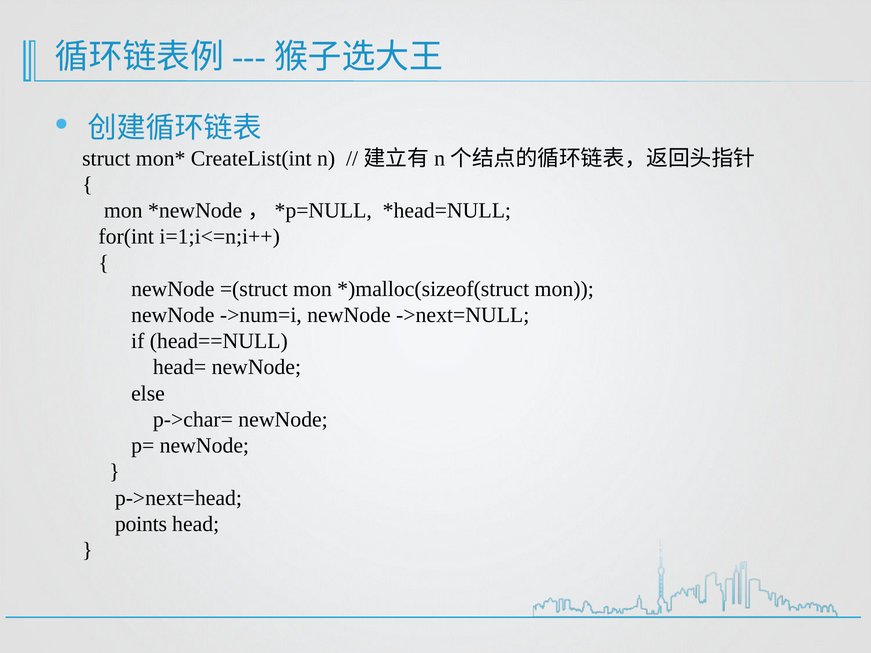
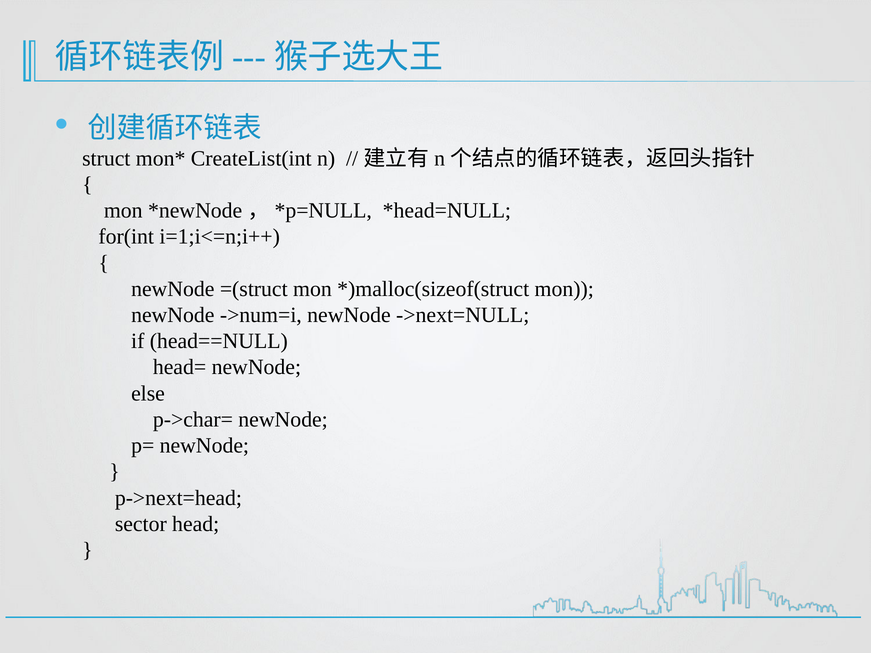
points: points -> sector (141, 524)
